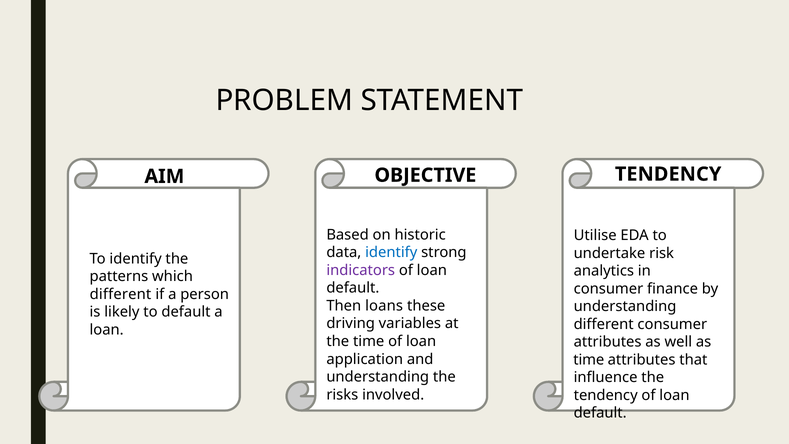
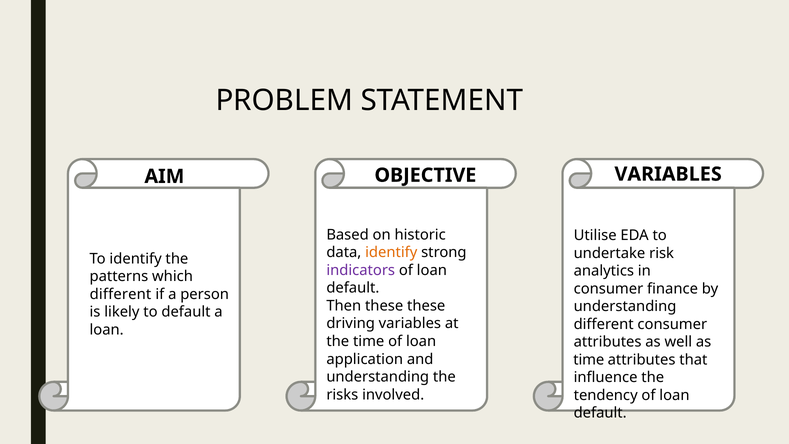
OBJECTIVE TENDENCY: TENDENCY -> VARIABLES (668, 174)
identify colour: blue -> orange (391, 252)
Then loans: loans -> these (384, 306)
